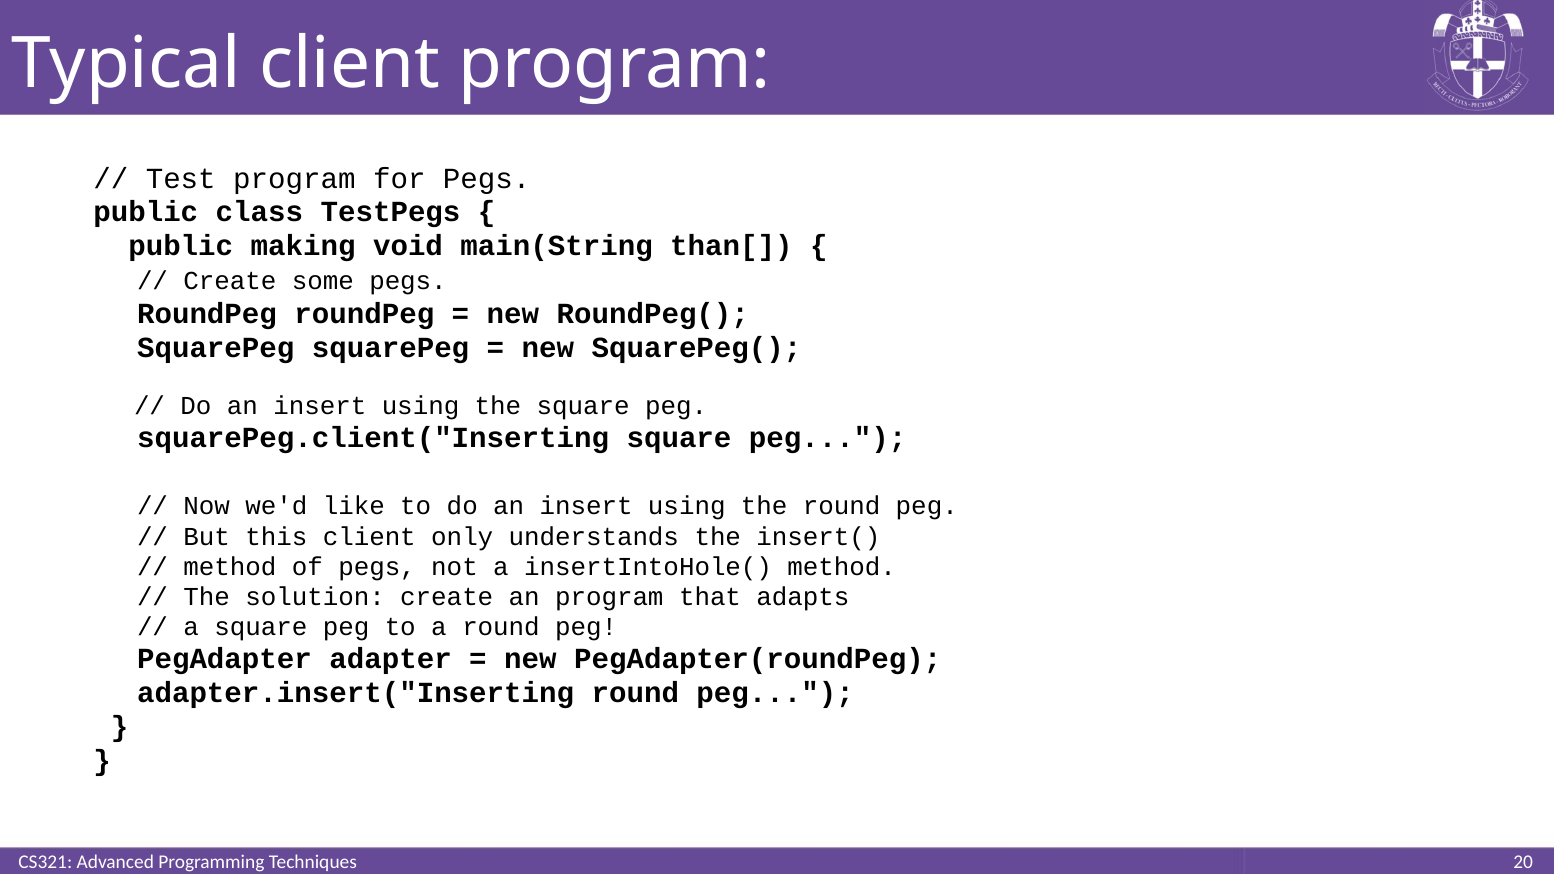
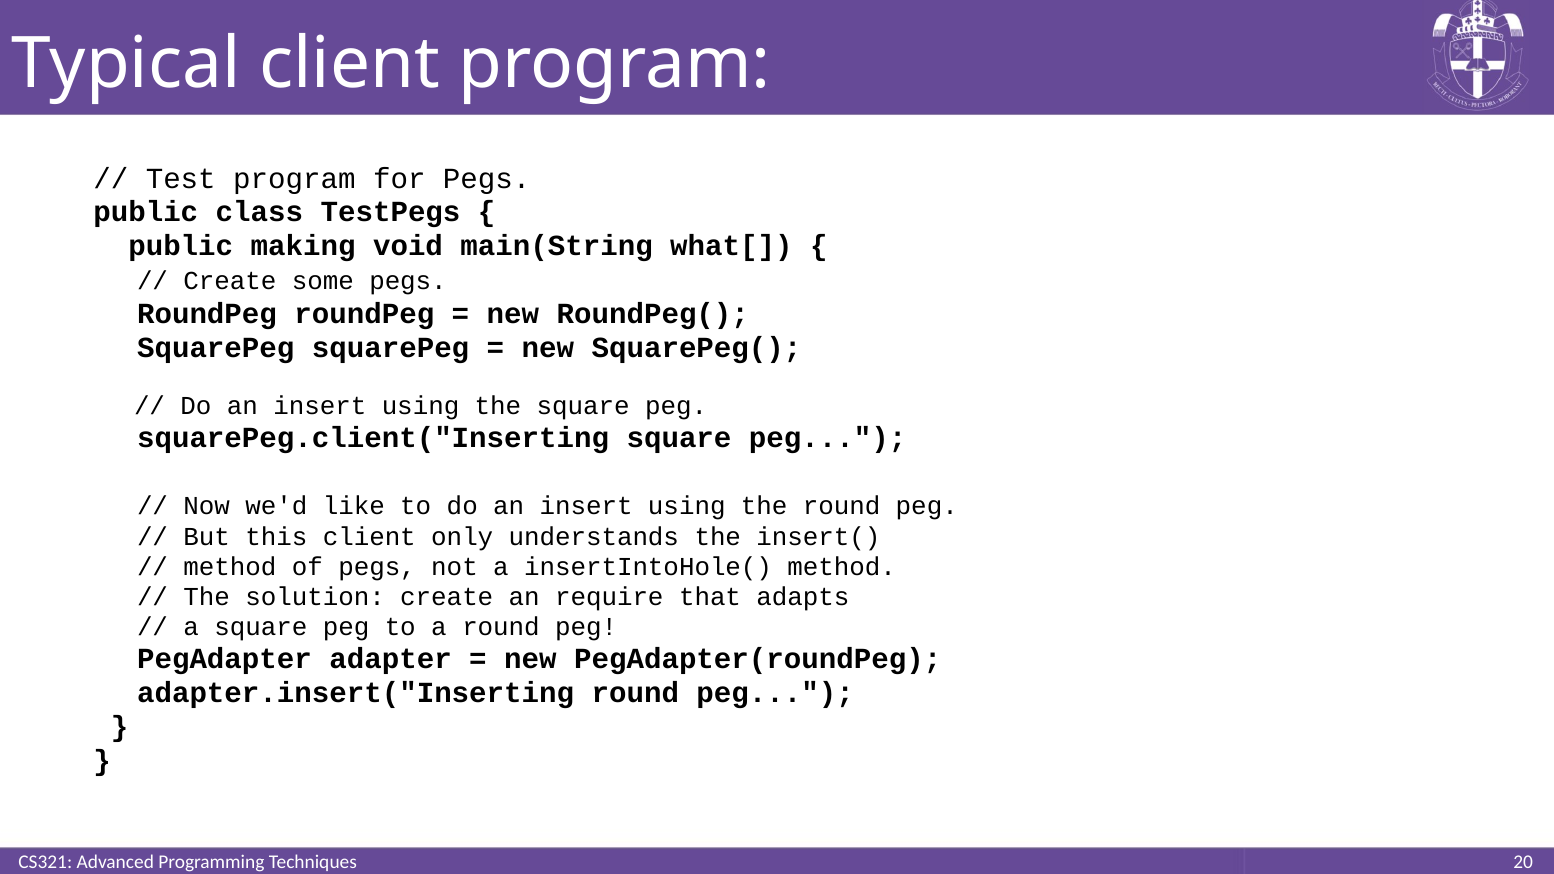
than[: than[ -> what[ (731, 246)
an program: program -> require (609, 597)
